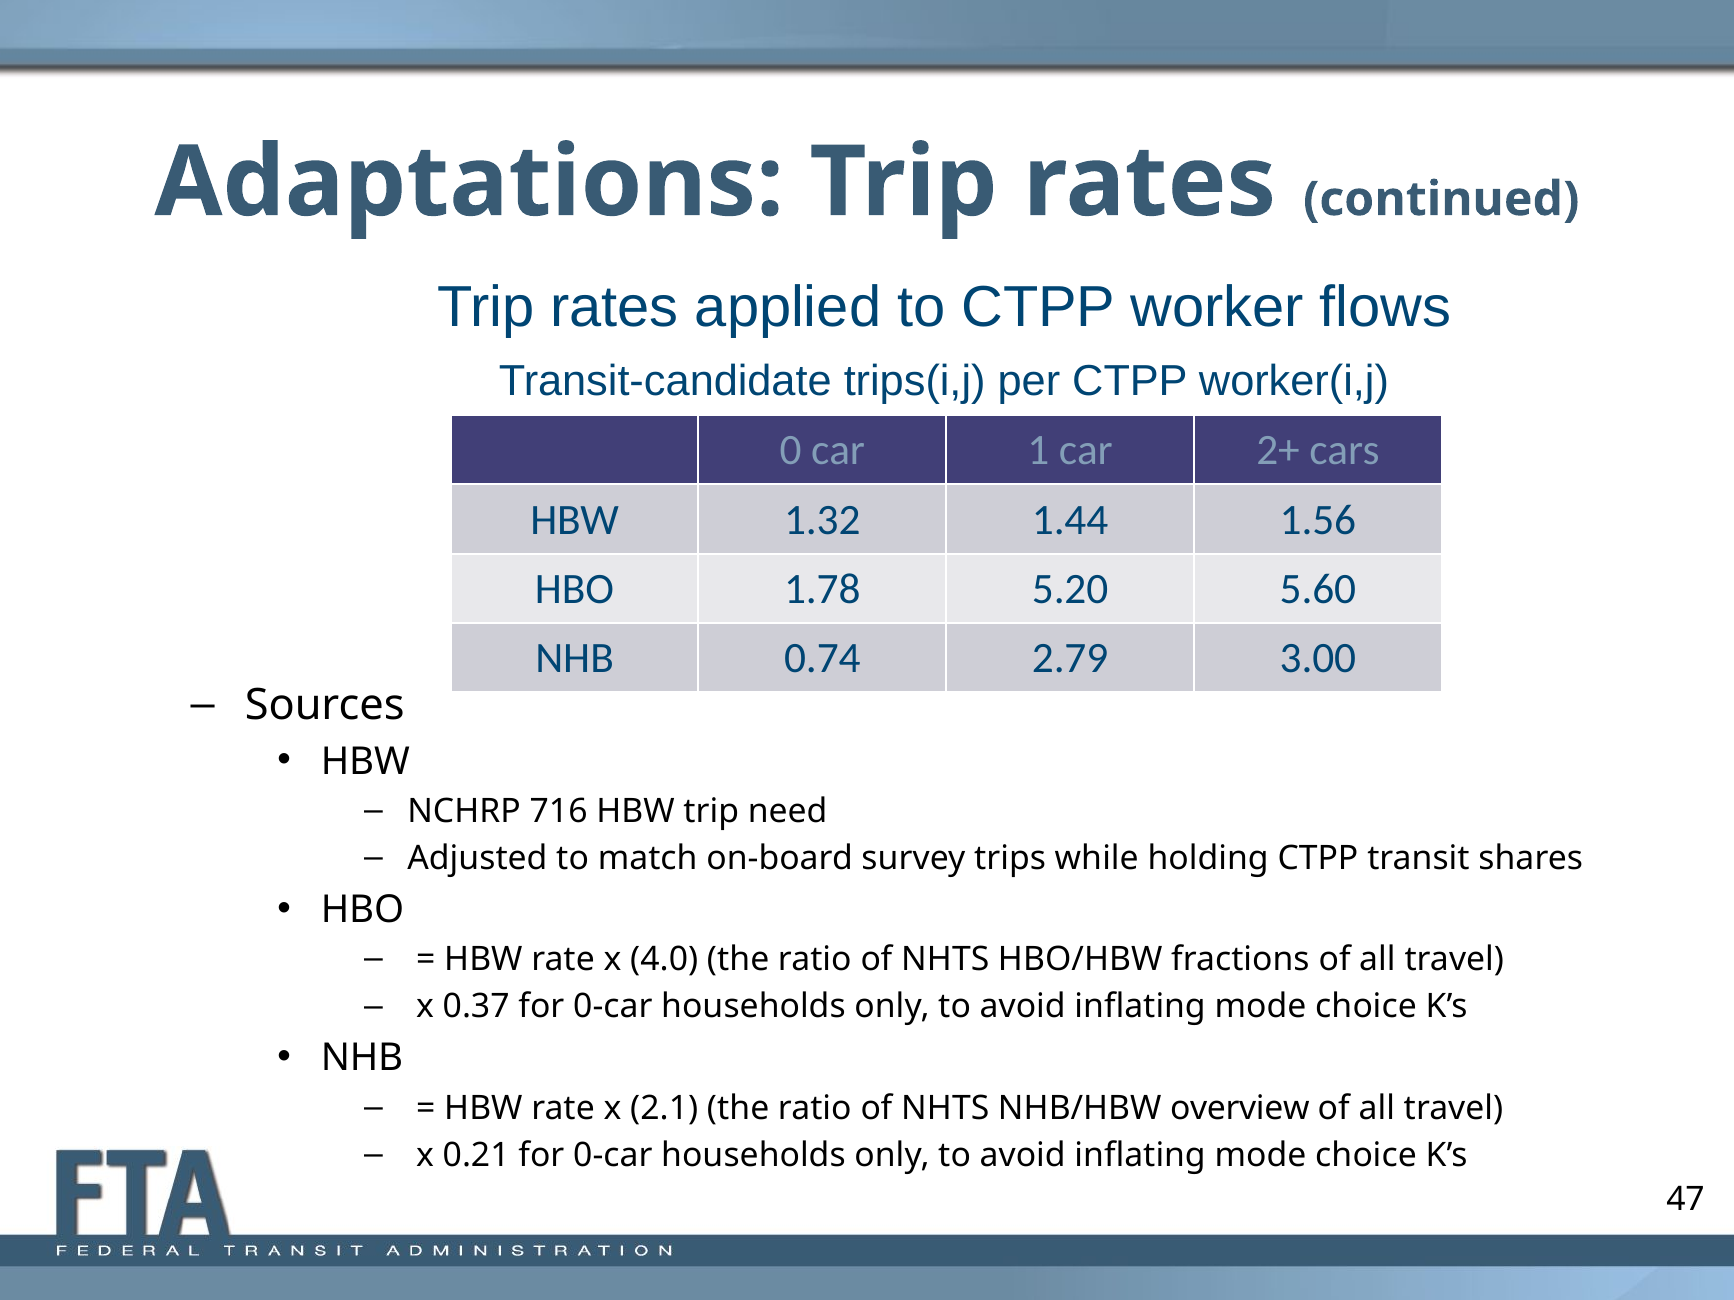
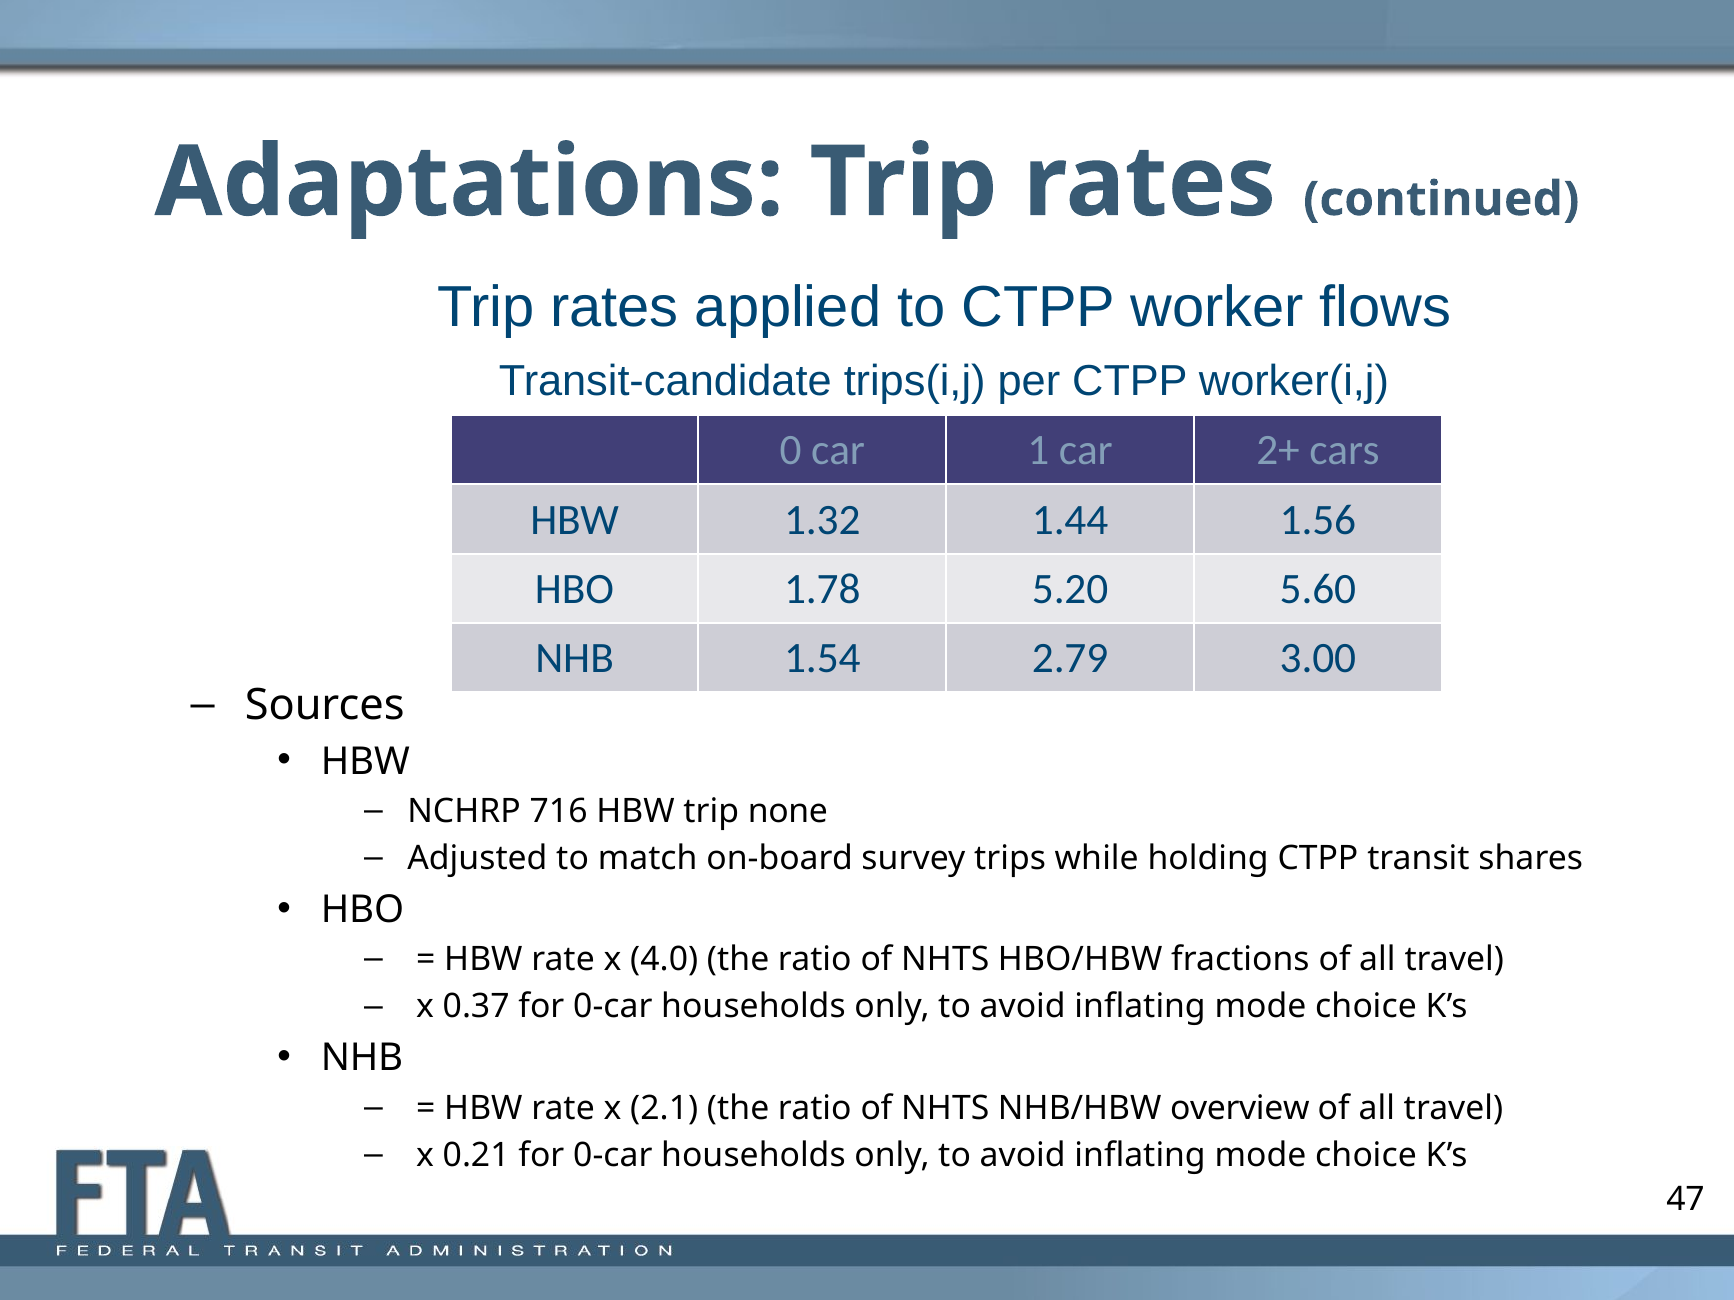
0.74: 0.74 -> 1.54 (822, 659)
need: need -> none (788, 812)
